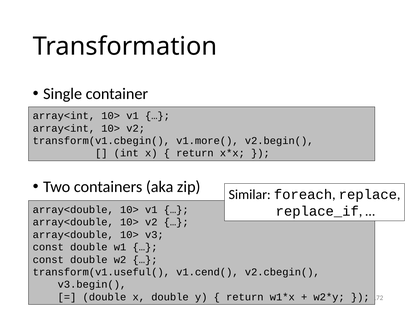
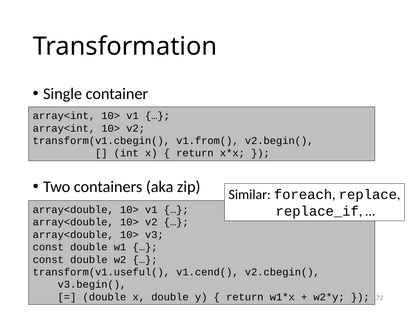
v1.more(: v1.more( -> v1.from( (207, 141)
